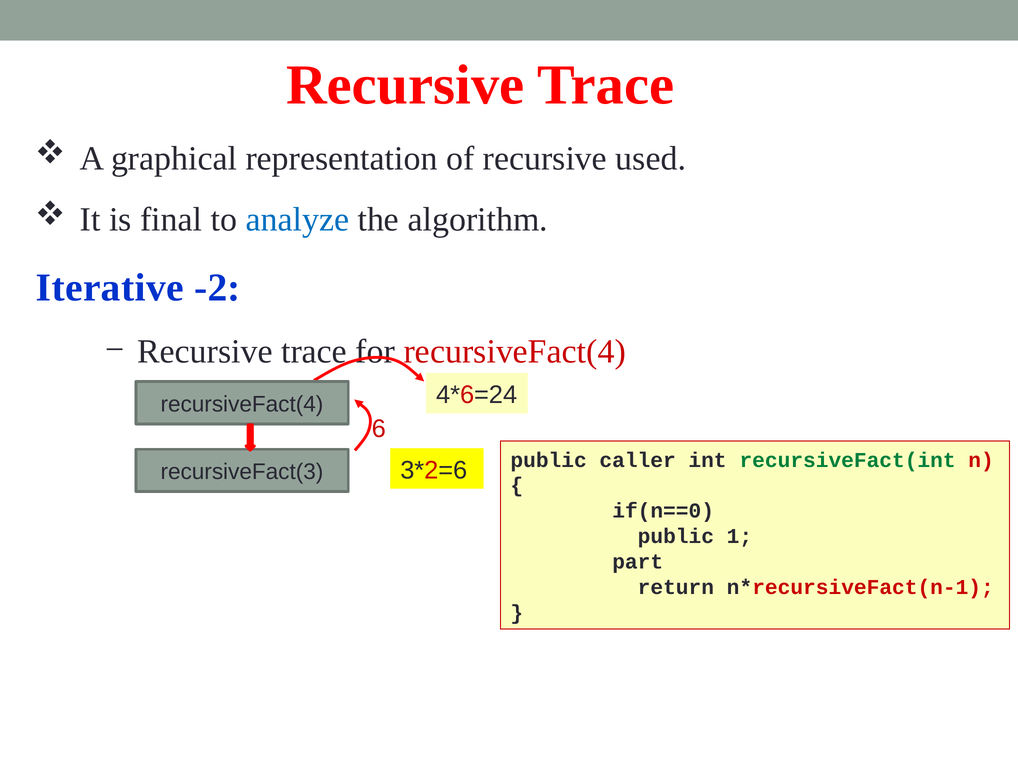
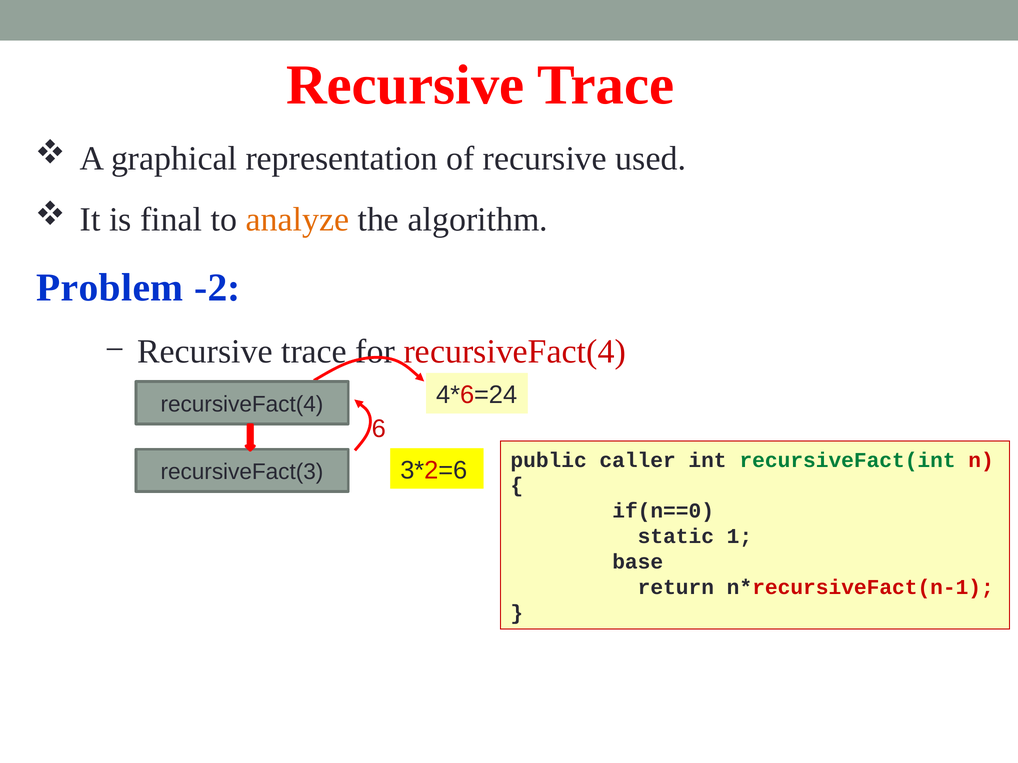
analyze colour: blue -> orange (297, 219)
Iterative: Iterative -> Problem (110, 288)
public: public -> static (676, 537)
part: part -> base (638, 562)
